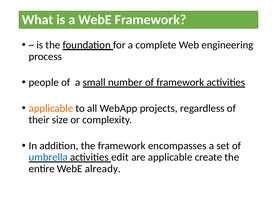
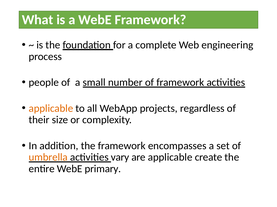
umbrella colour: blue -> orange (48, 158)
edit: edit -> vary (120, 158)
already: already -> primary (103, 169)
